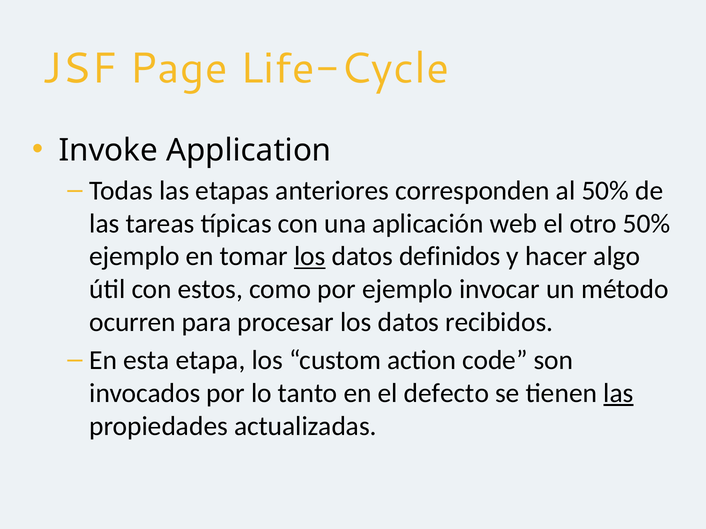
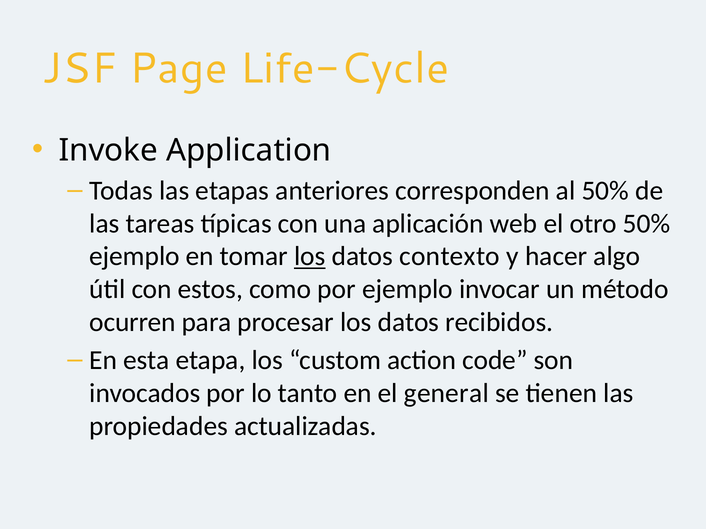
definidos: definidos -> contexto (450, 257)
defecto: defecto -> general (446, 394)
las underline: present -> none (618, 394)
